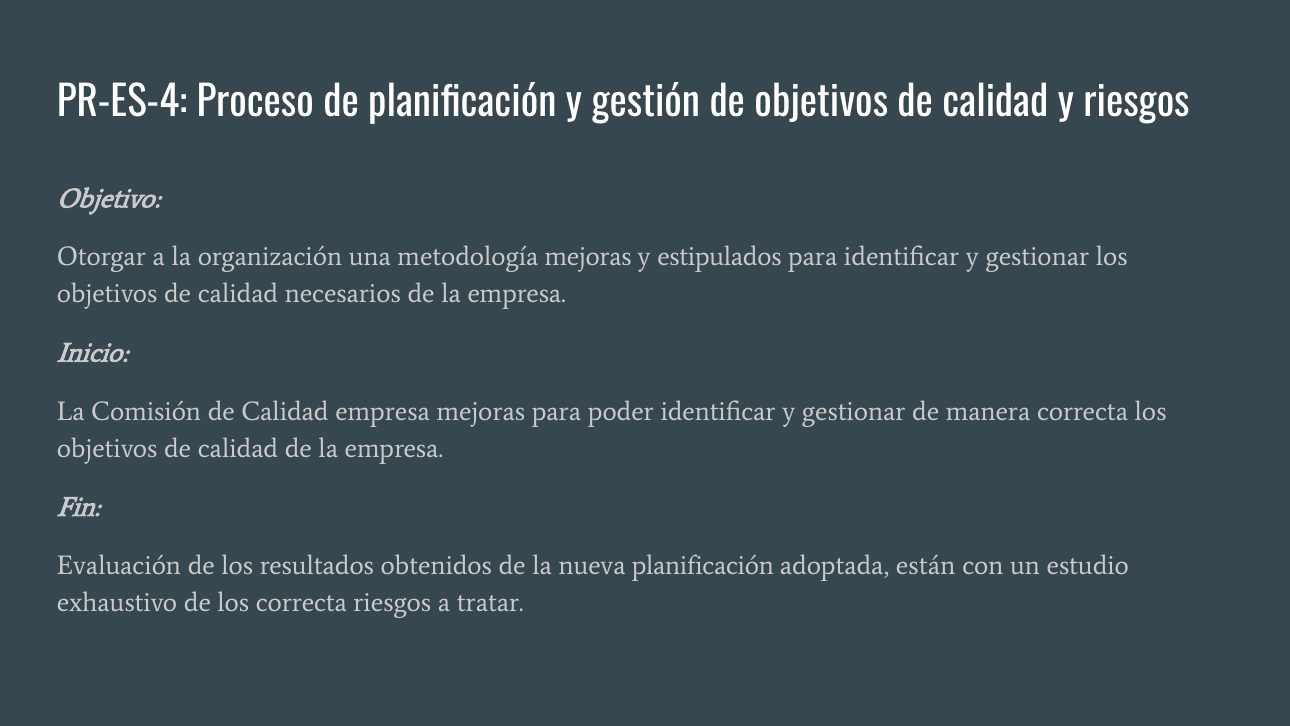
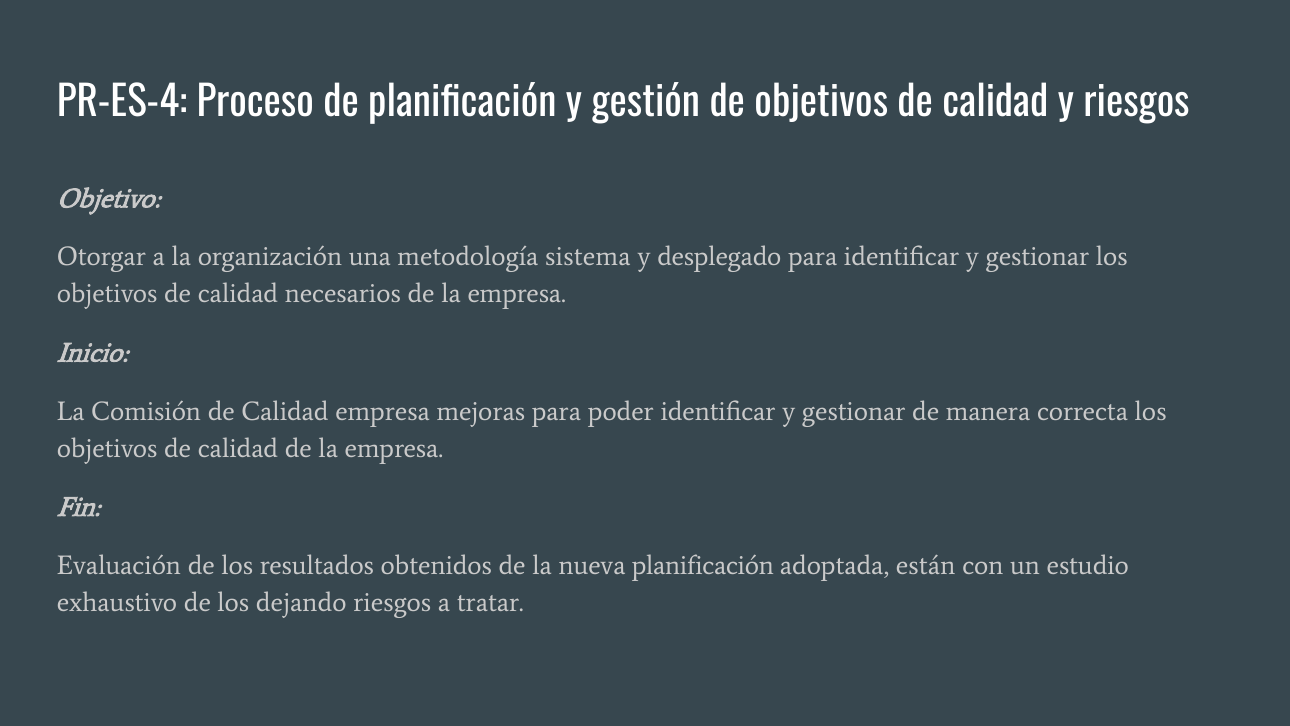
metodología mejoras: mejoras -> sistema (588, 257)
estipulados: estipulados -> desplegado (719, 257)
los correcta: correcta -> dejando (301, 602)
